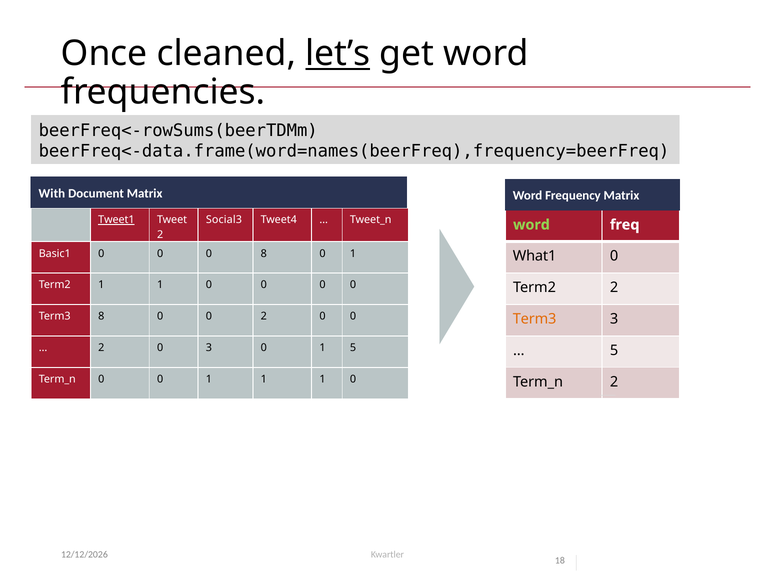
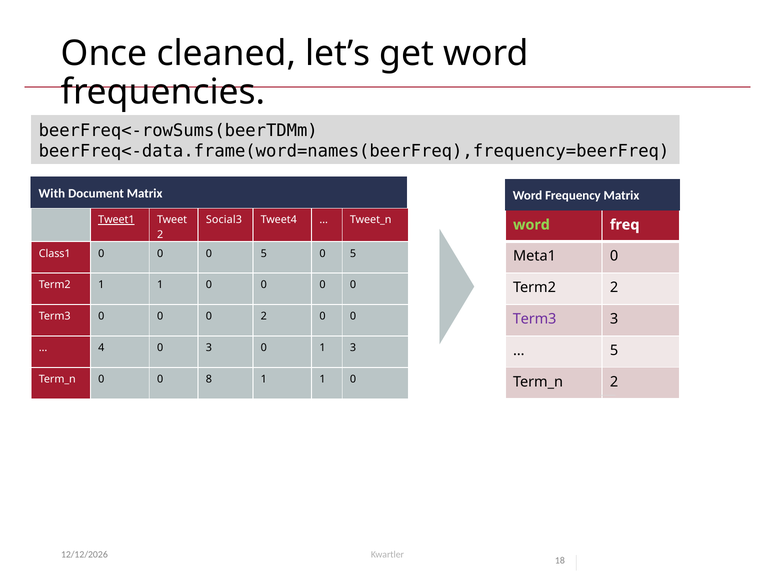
let’s underline: present -> none (338, 54)
Basic1: Basic1 -> Class1 (55, 254)
0 0 8: 8 -> 5 (264, 254)
1: 1 -> 5 (353, 254)
What1: What1 -> Meta1 (535, 256)
Term3 8: 8 -> 0 (101, 316)
Term3 colour: orange -> purple (535, 319)
2: 2 -> 4 (101, 348)
1 5: 5 -> 3 (353, 348)
0 0 1: 1 -> 8 (209, 379)
